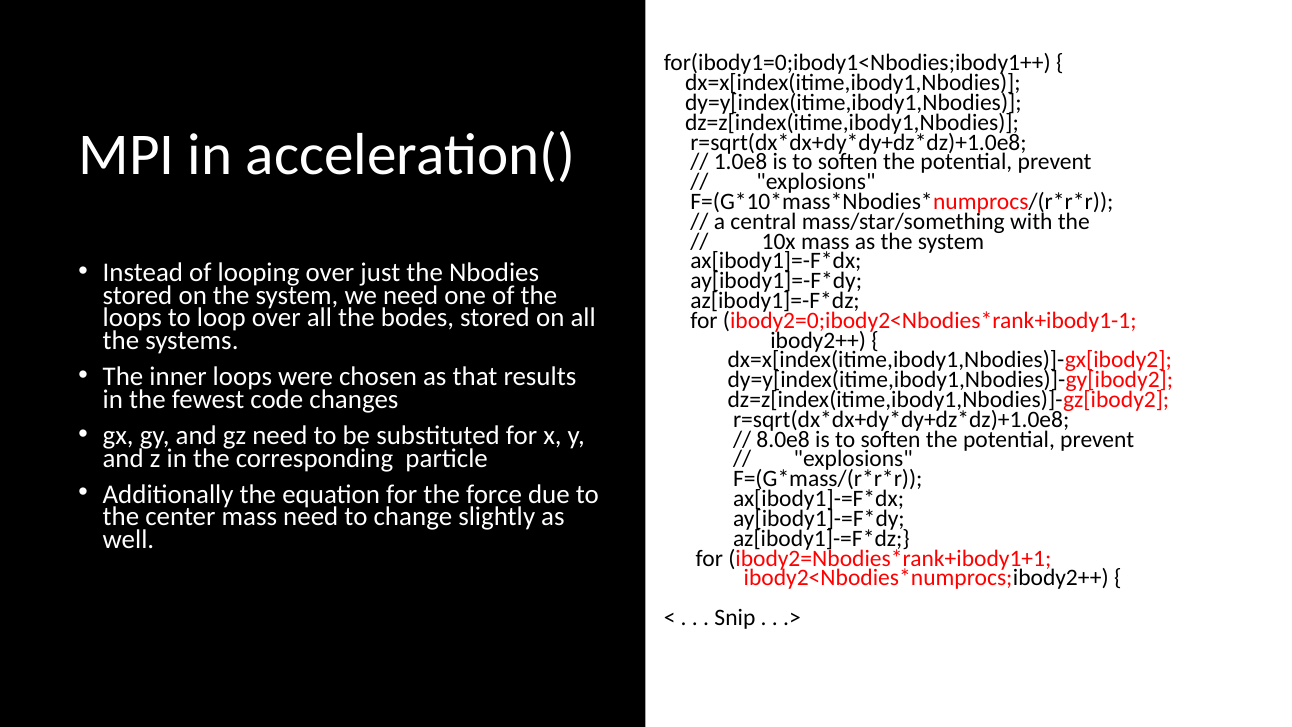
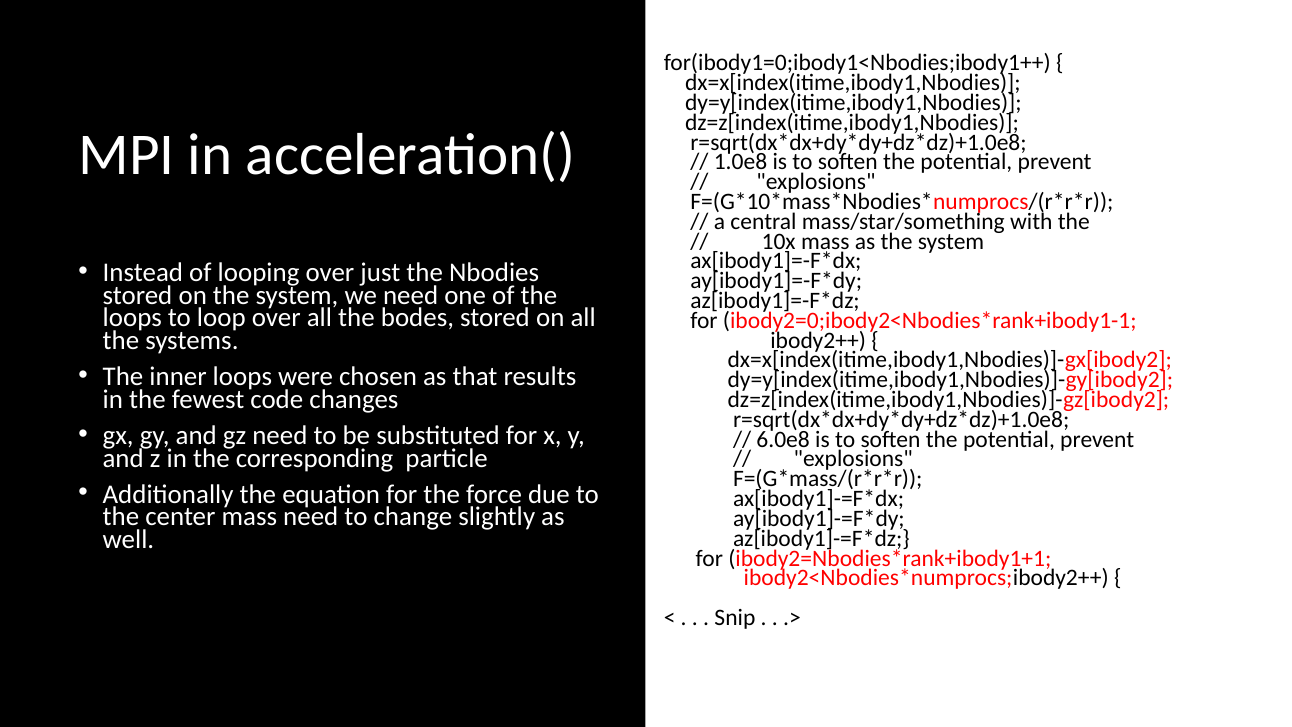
8.0e8: 8.0e8 -> 6.0e8 (783, 439)
